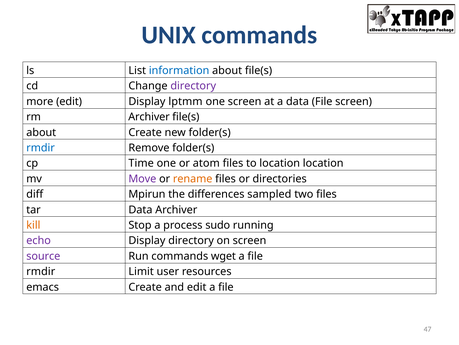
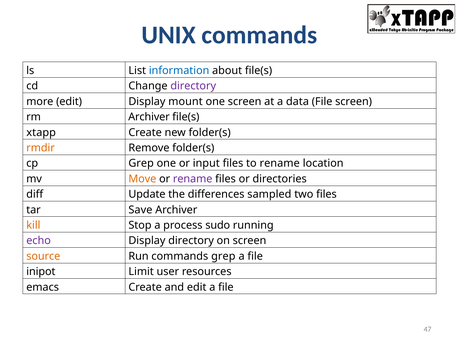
lptmm: lptmm -> mount (185, 101)
about: about -> xtapp (41, 132)
rmdir colour: blue -> orange (41, 148)
cp Time: Time -> Grep (141, 163)
atom: atom -> input (206, 163)
to location: location -> rename (280, 163)
Move colour: purple -> orange (142, 178)
rename colour: orange -> purple (193, 178)
Mpirun: Mpirun -> Update (147, 194)
tar Data: Data -> Save (140, 209)
source colour: purple -> orange (43, 256)
commands wget: wget -> grep (223, 256)
rmdir: rmdir -> inipot (41, 271)
